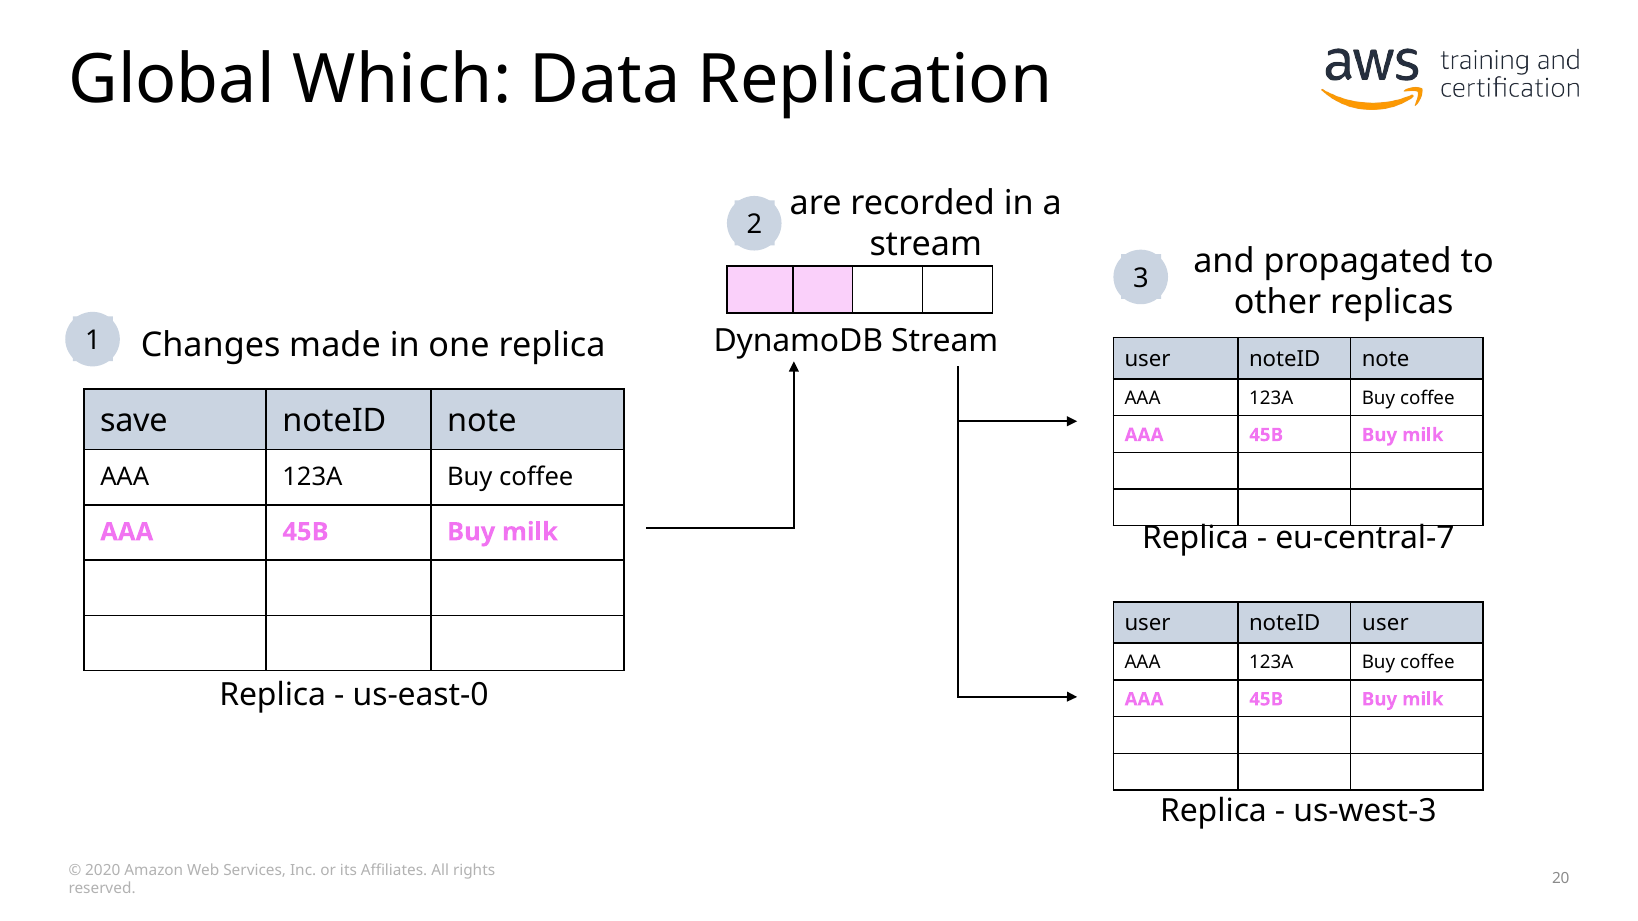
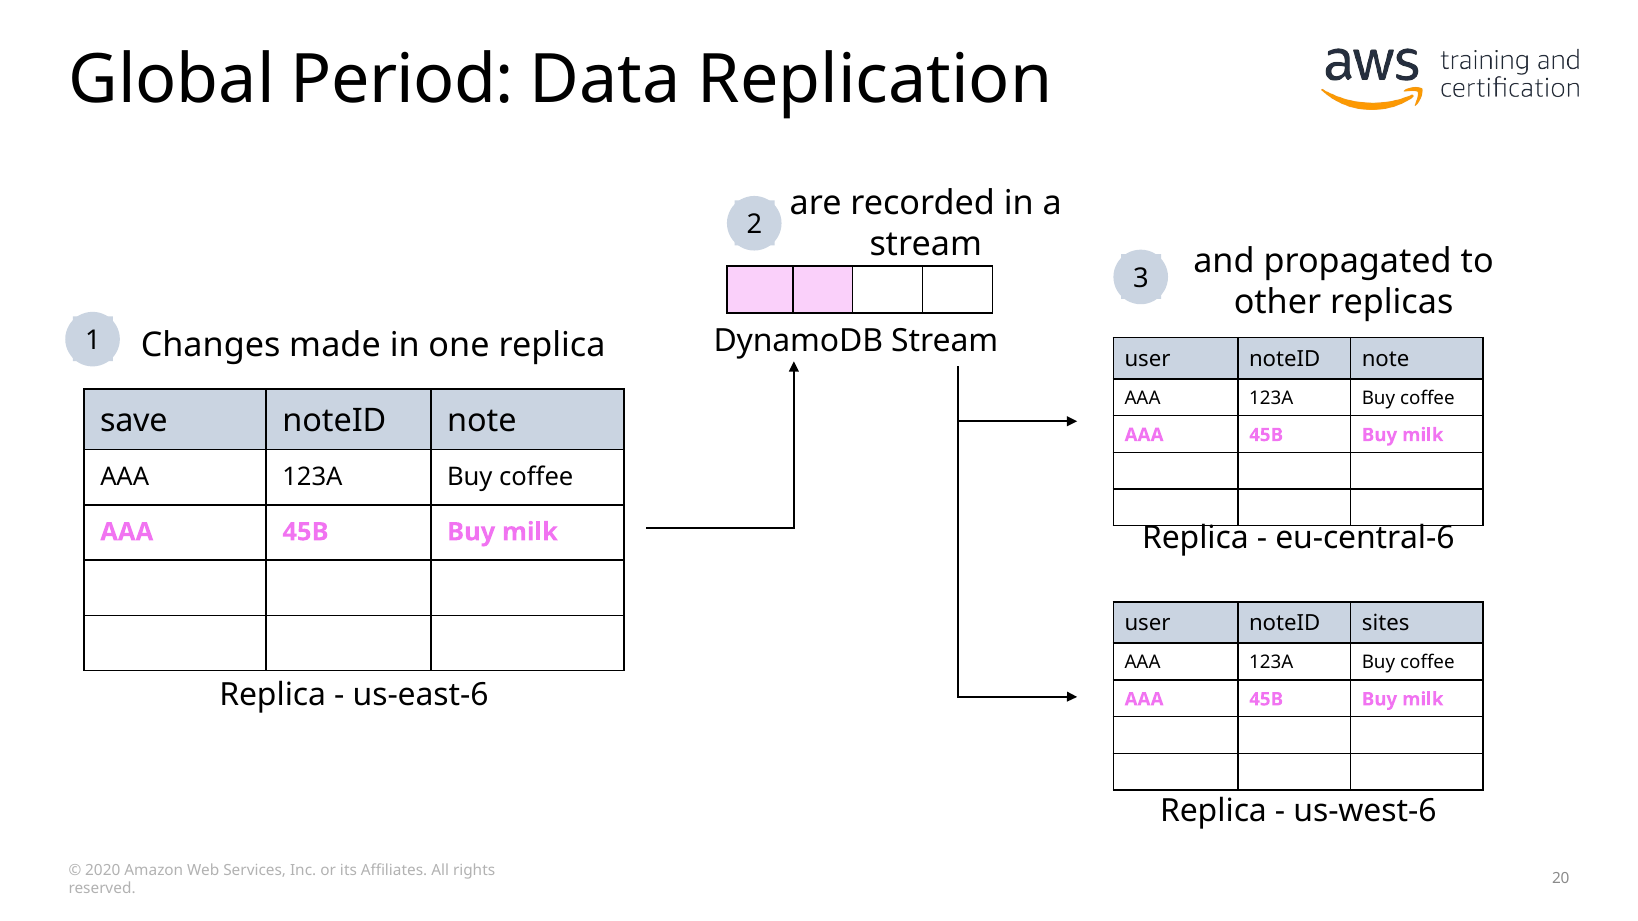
Which: Which -> Period (402, 80)
eu-central-7: eu-central-7 -> eu-central-6 (1365, 538)
noteID user: user -> sites (1386, 624)
us-east-0: us-east-0 -> us-east-6 (421, 695)
us-west-3: us-west-3 -> us-west-6 (1365, 811)
